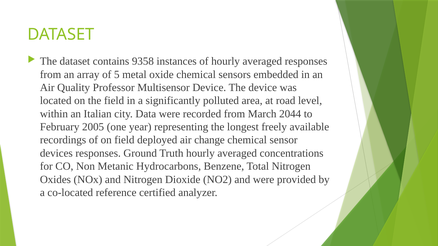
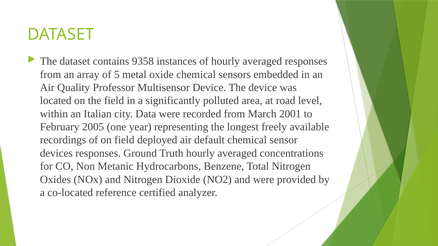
2044: 2044 -> 2001 (290, 114)
change: change -> default (209, 140)
